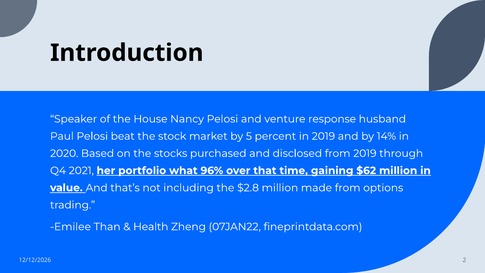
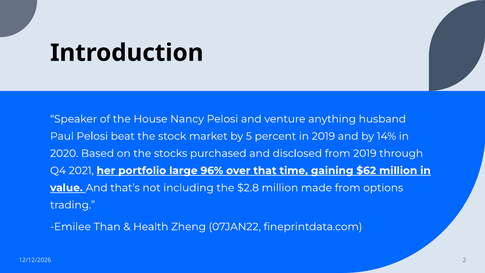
response: response -> anything (332, 119)
what: what -> large (183, 170)
